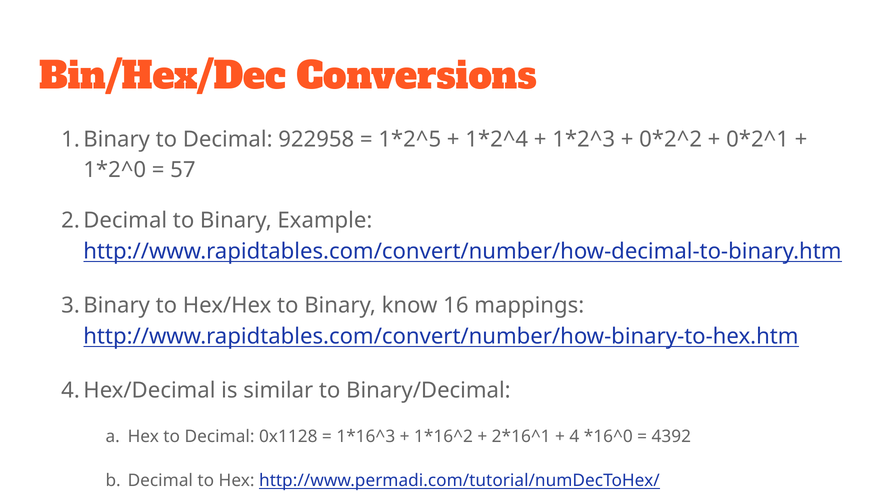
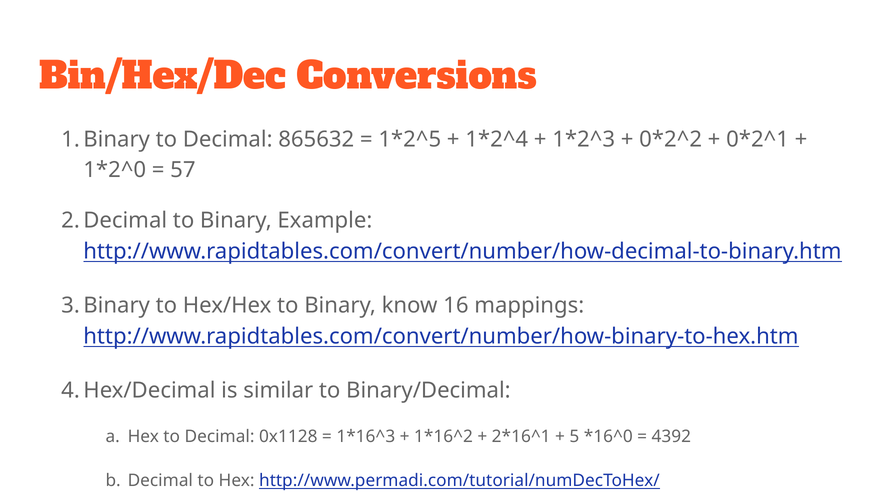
922958: 922958 -> 865632 (316, 139)
4: 4 -> 5 (574, 436)
